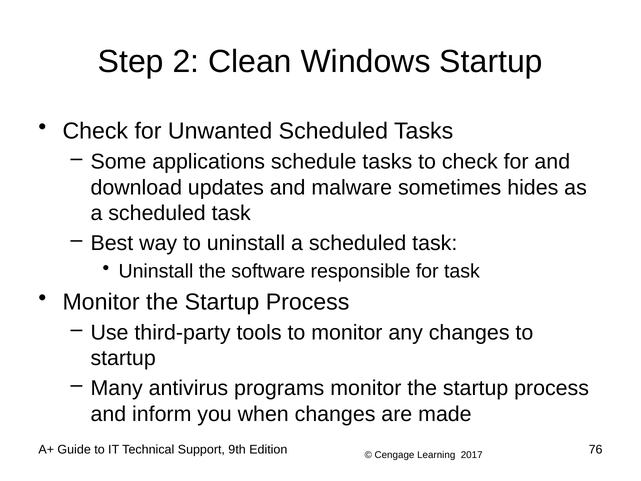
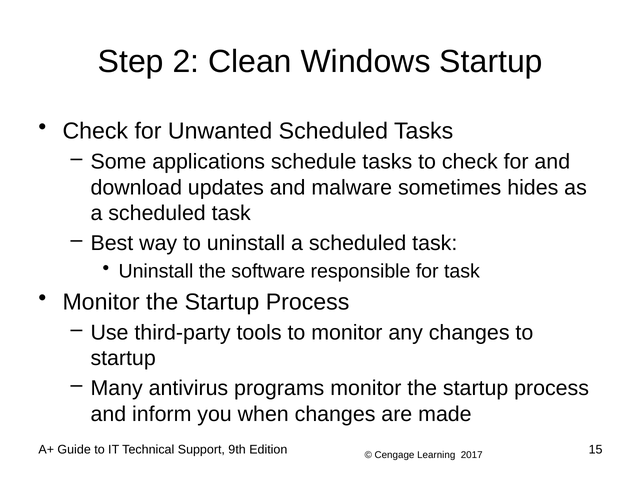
76: 76 -> 15 (596, 449)
